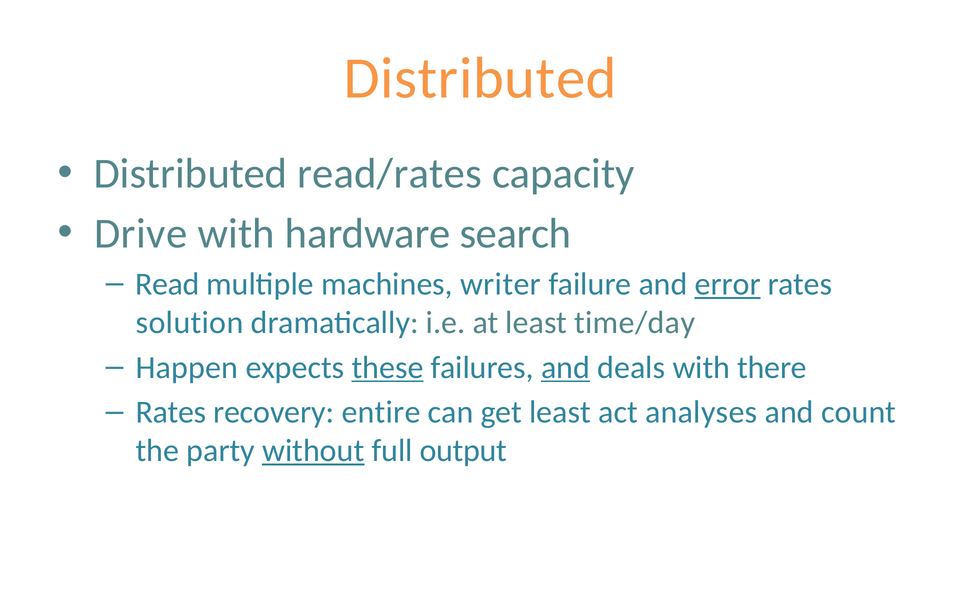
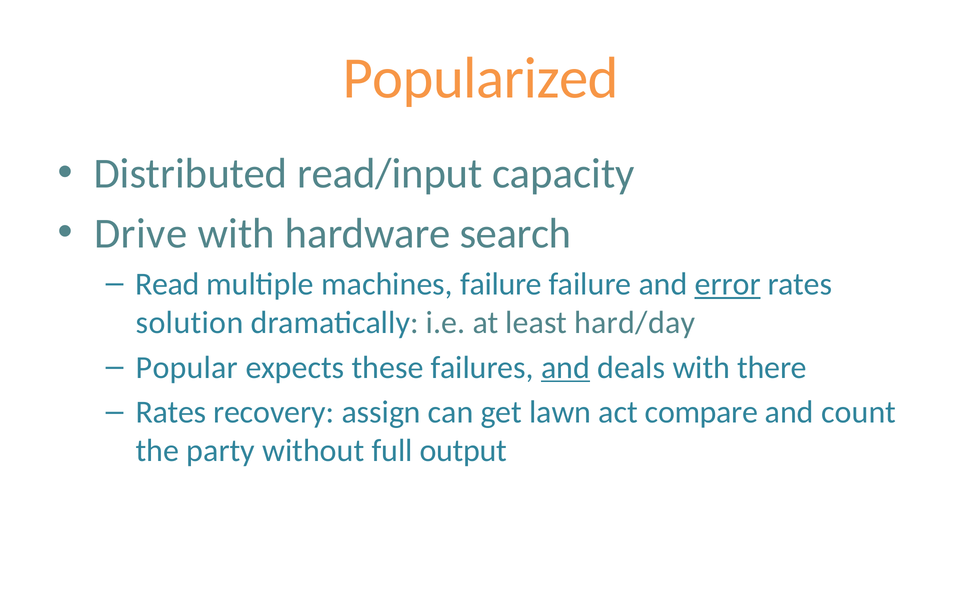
Distributed: Distributed -> Popularized (481, 78)
read/rates: read/rates -> read/input (390, 174)
machines writer: writer -> failure (501, 284)
time/day: time/day -> hard/day (635, 322)
Happen: Happen -> Popular (187, 367)
these underline: present -> none (388, 367)
entire: entire -> assign (381, 412)
get least: least -> lawn (560, 412)
analyses: analyses -> compare (701, 412)
without underline: present -> none (313, 451)
